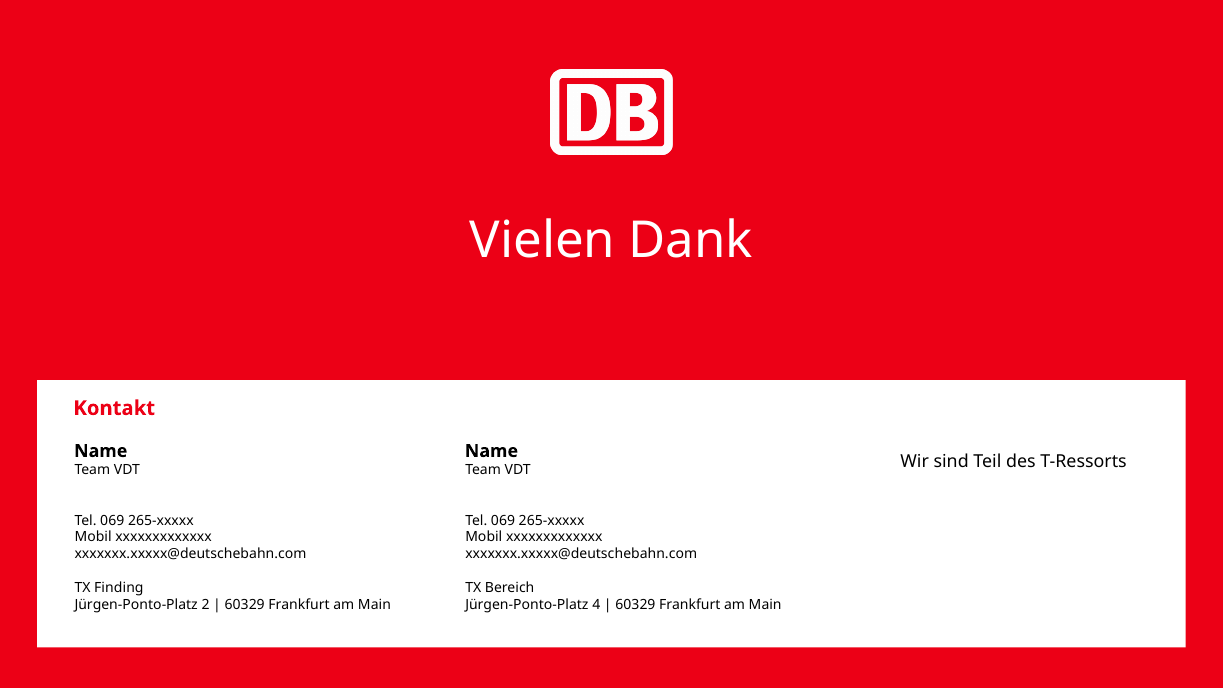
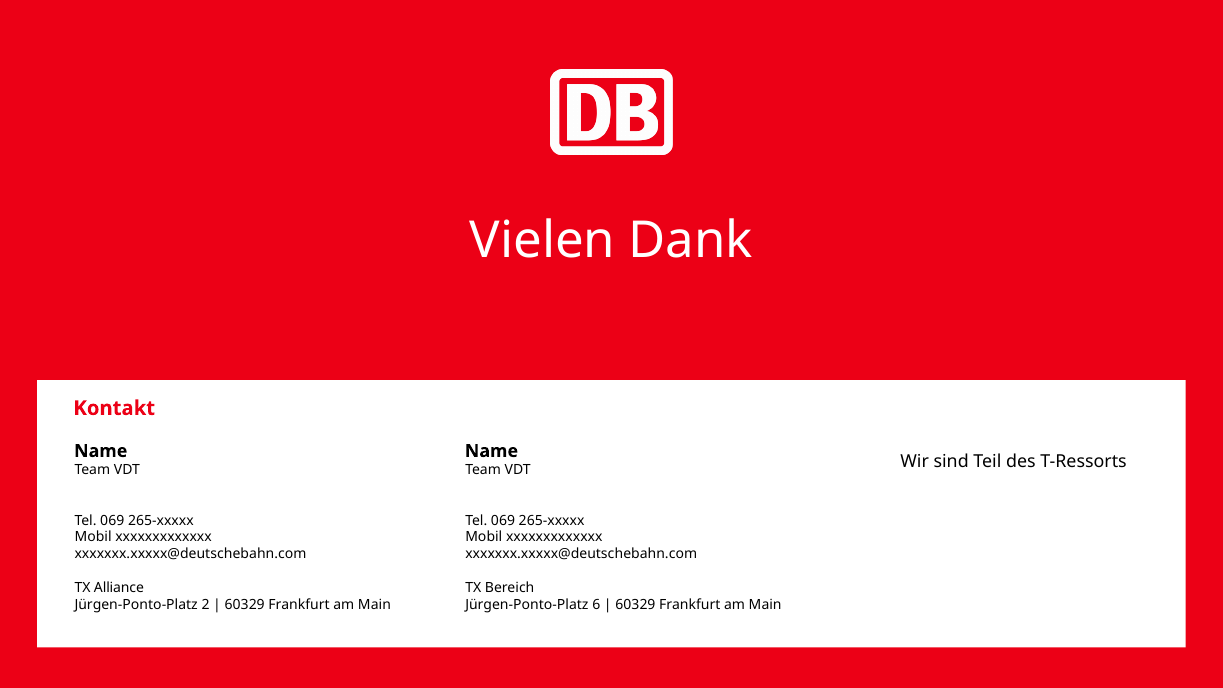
Finding: Finding -> Alliance (119, 588)
4: 4 -> 6 (596, 604)
